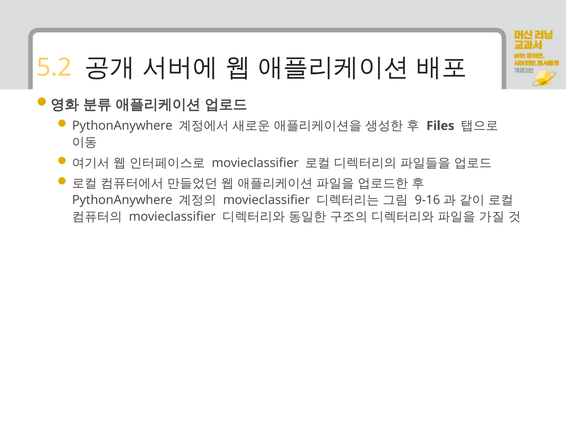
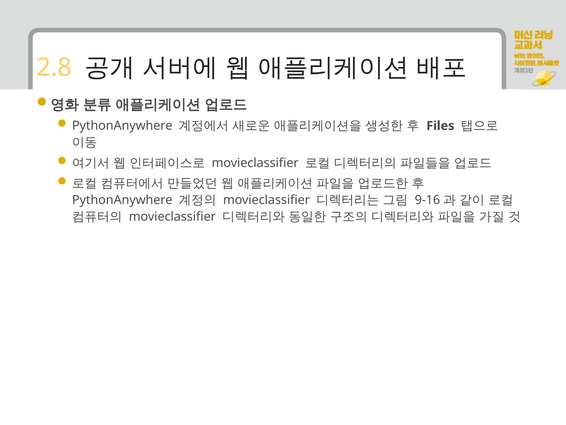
5.2: 5.2 -> 2.8 (54, 67)
